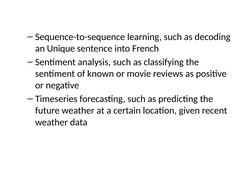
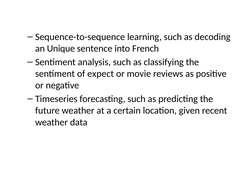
known: known -> expect (101, 74)
